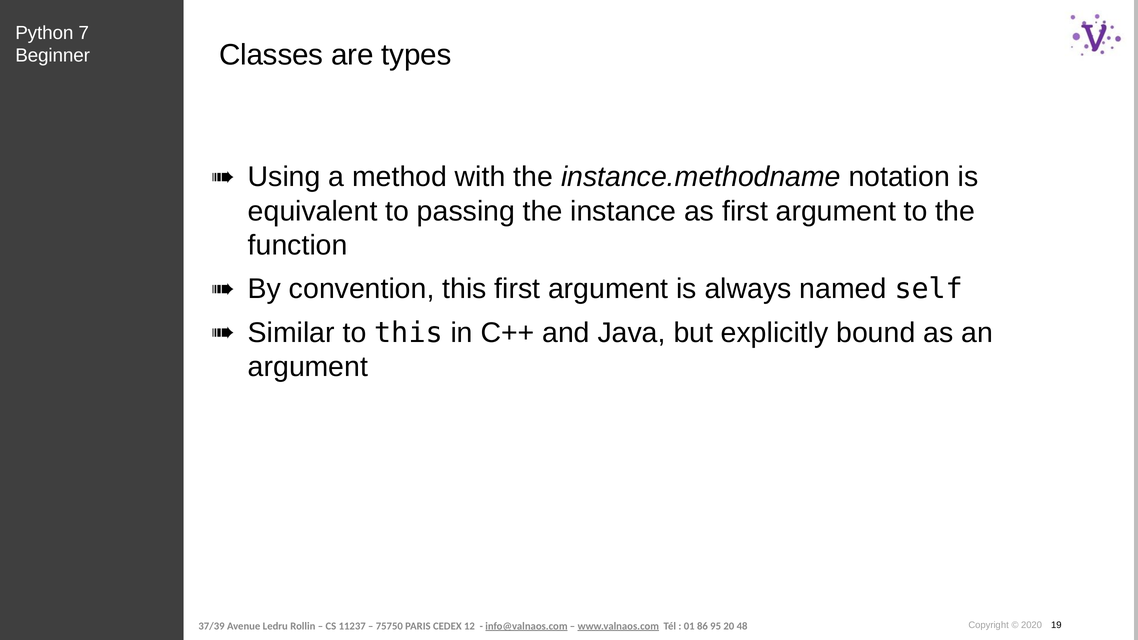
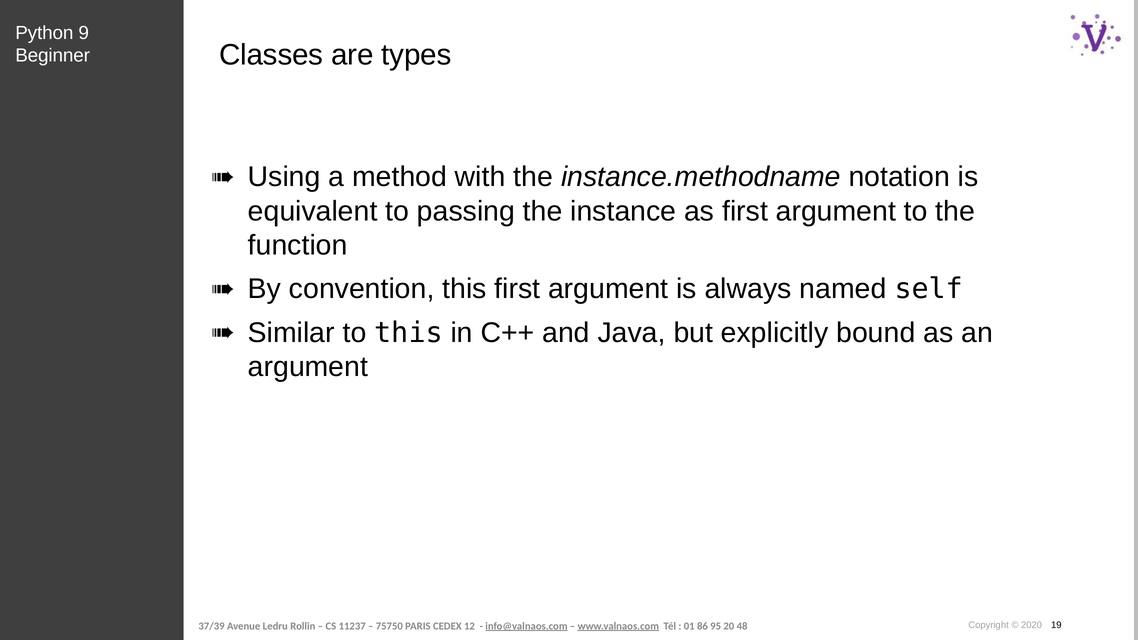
7: 7 -> 9 (84, 33)
